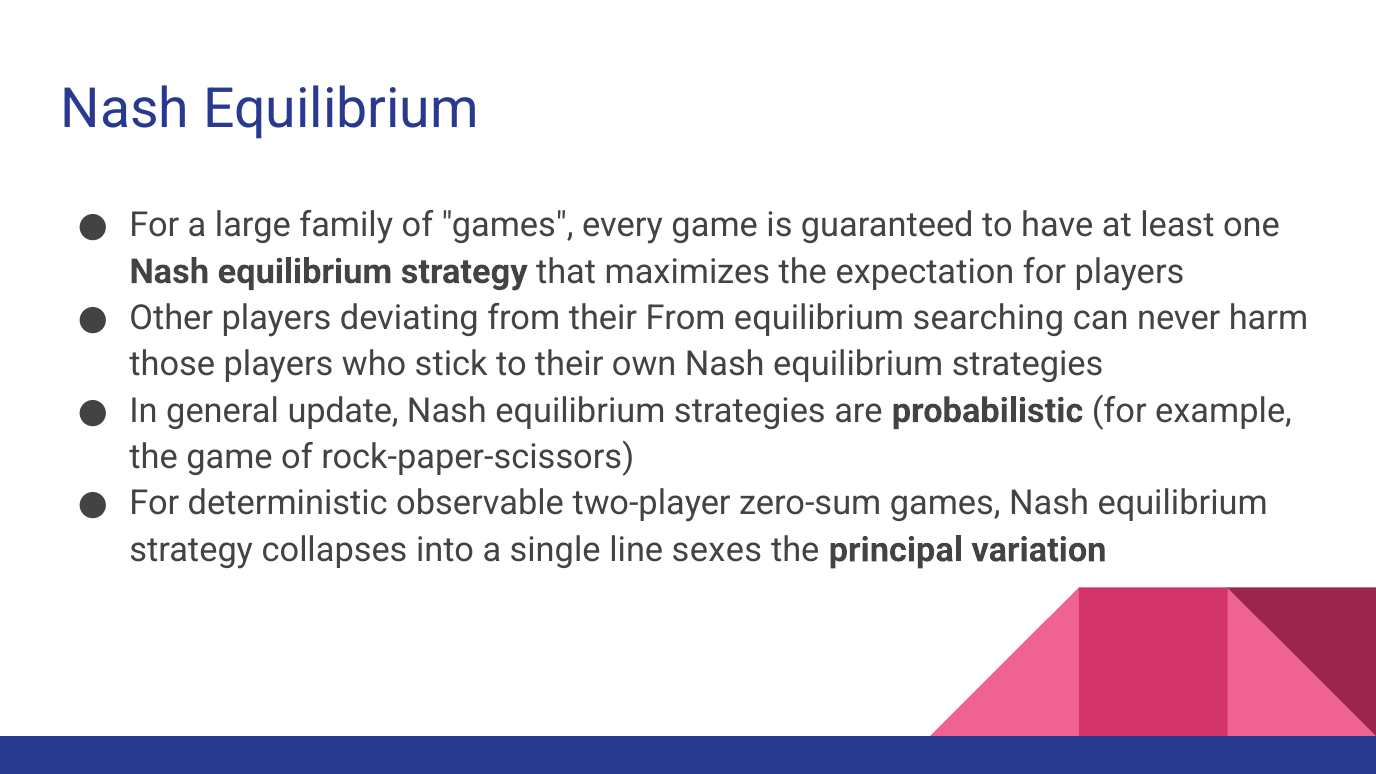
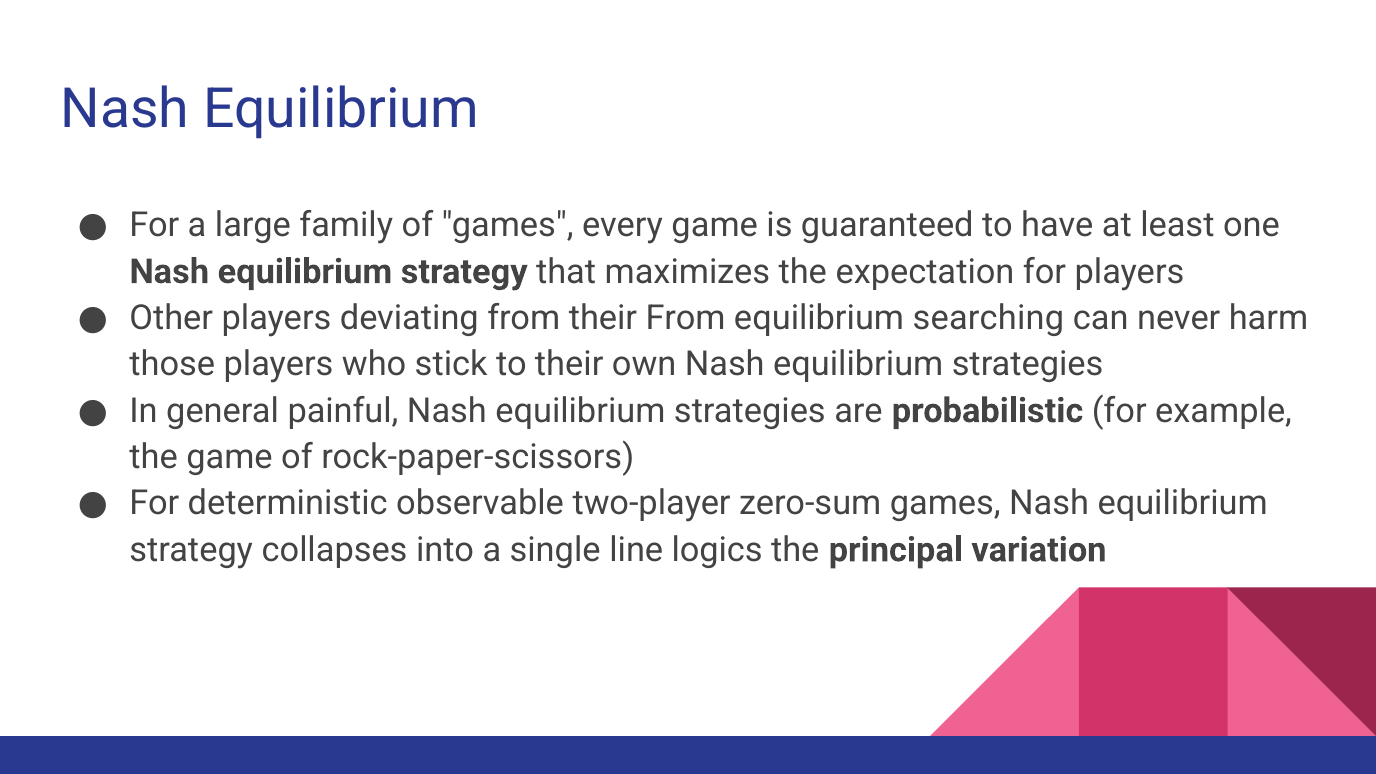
update: update -> painful (343, 411)
sexes: sexes -> logics (717, 550)
